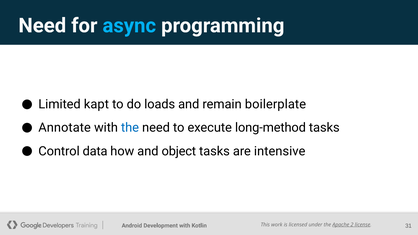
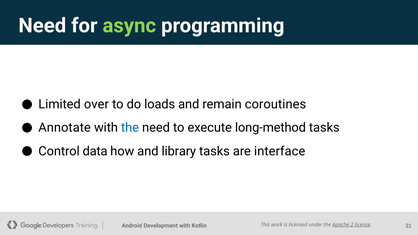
async colour: light blue -> light green (129, 26)
kapt: kapt -> over (96, 104)
boilerplate: boilerplate -> coroutines (275, 104)
object: object -> library (179, 151)
intensive: intensive -> interface (280, 151)
